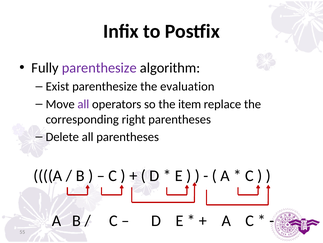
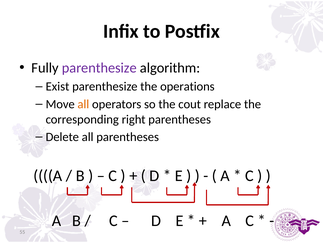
evaluation: evaluation -> operations (187, 86)
all colour: purple -> orange (83, 104)
item: item -> cout (190, 104)
